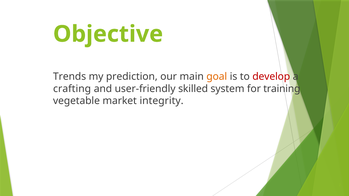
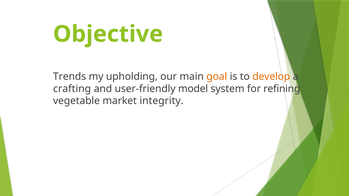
prediction: prediction -> upholding (132, 77)
develop colour: red -> orange (271, 77)
skilled: skilled -> model (193, 89)
training: training -> refining (282, 89)
